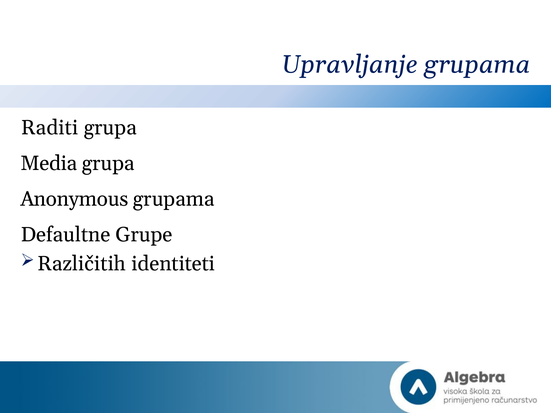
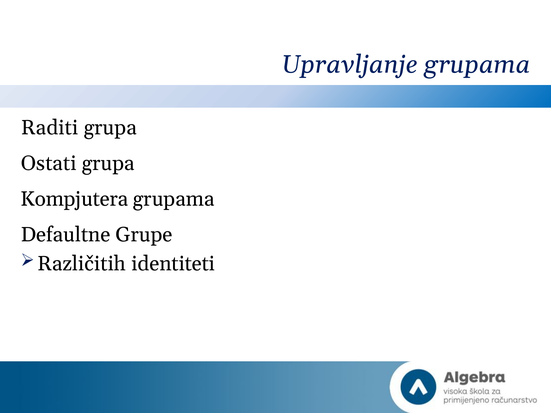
Media: Media -> Ostati (49, 163)
Anonymous: Anonymous -> Kompjutera (74, 199)
